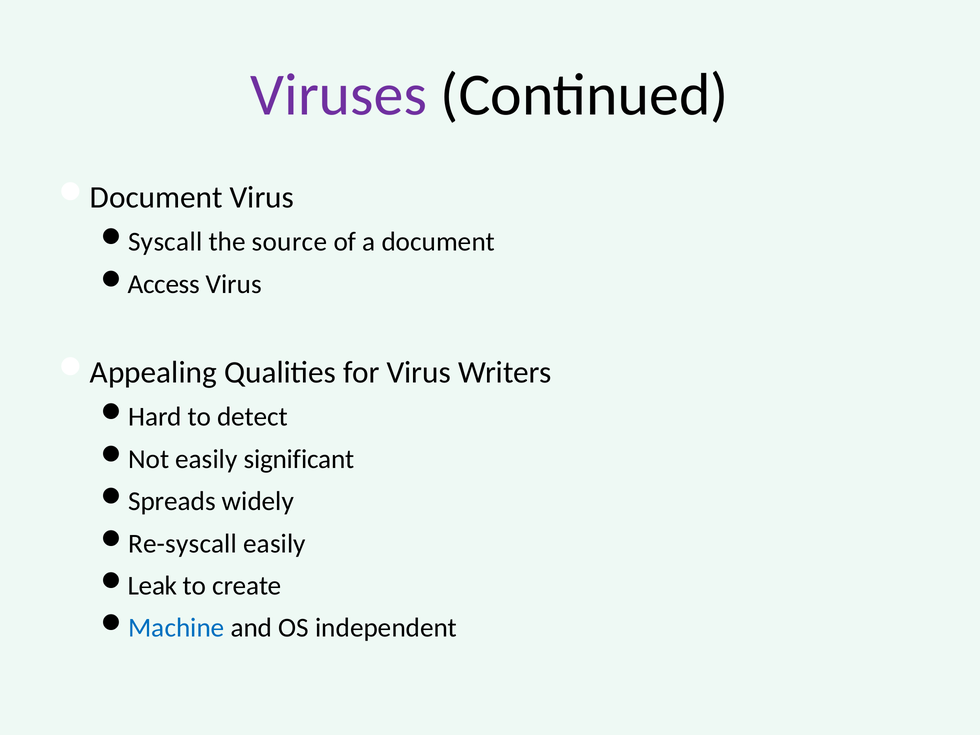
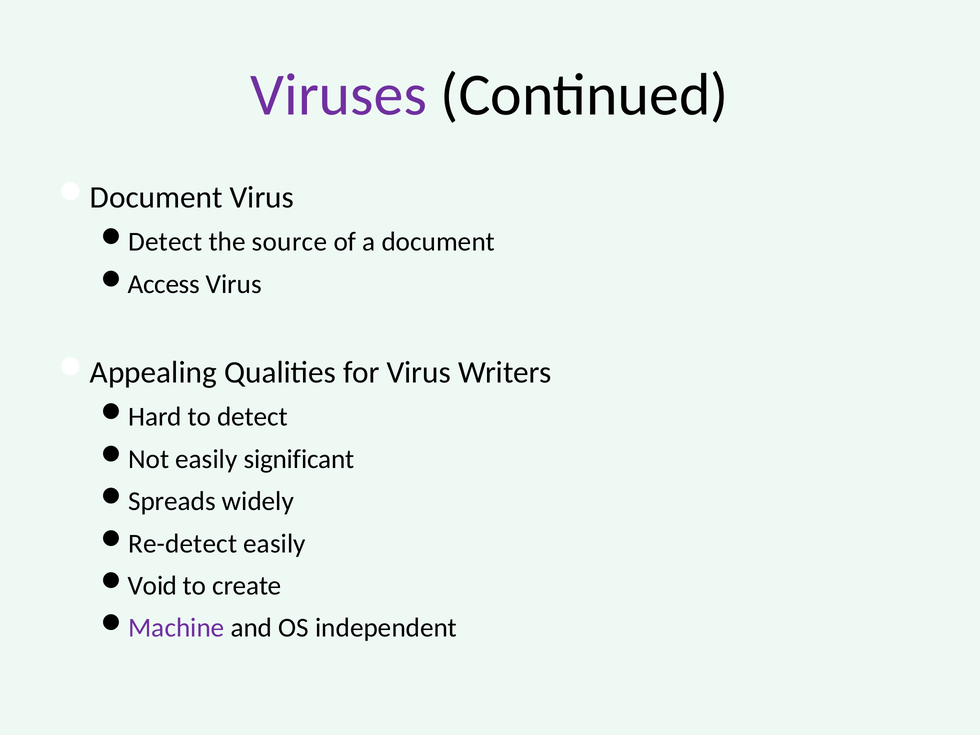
Syscall: Syscall -> Detect (165, 242)
Re-syscall: Re-syscall -> Re-detect (183, 544)
Leak: Leak -> Void (153, 586)
Machine colour: blue -> purple (176, 628)
